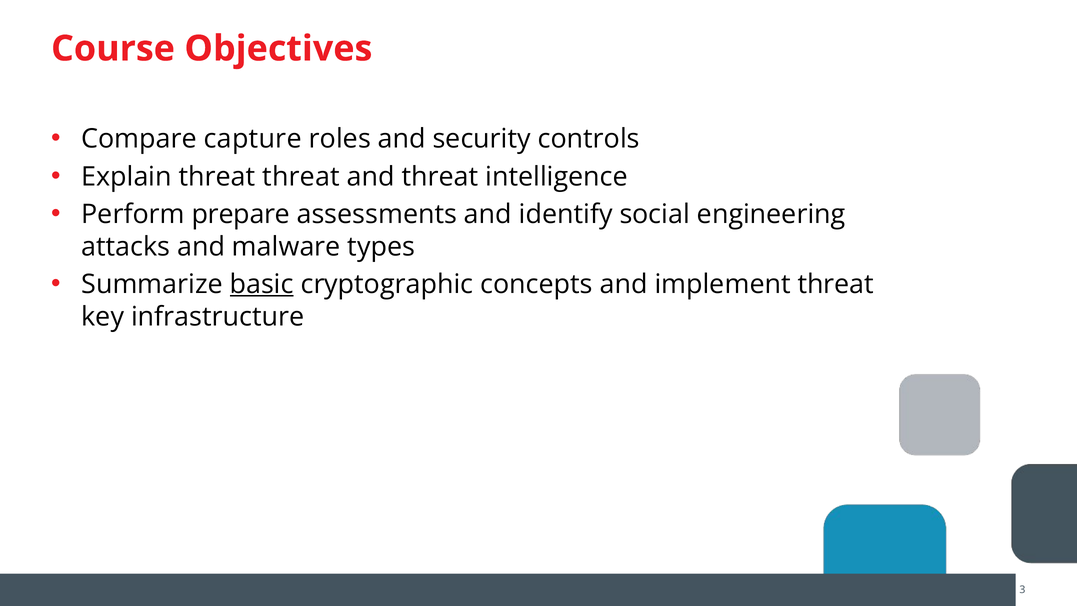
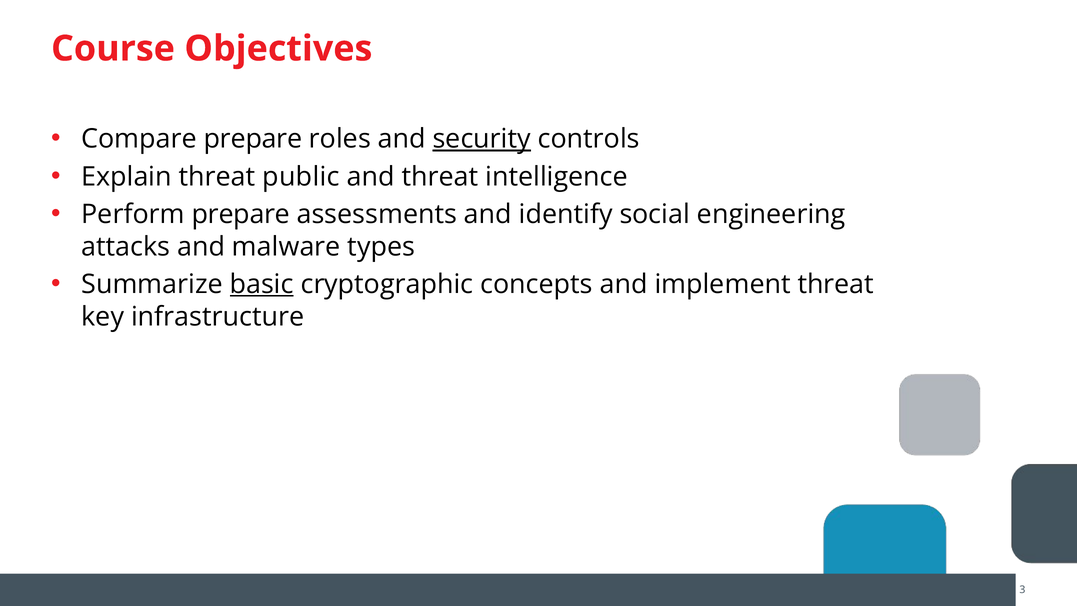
Compare capture: capture -> prepare (253, 139)
security underline: none -> present (482, 139)
threat threat: threat -> public (301, 177)
